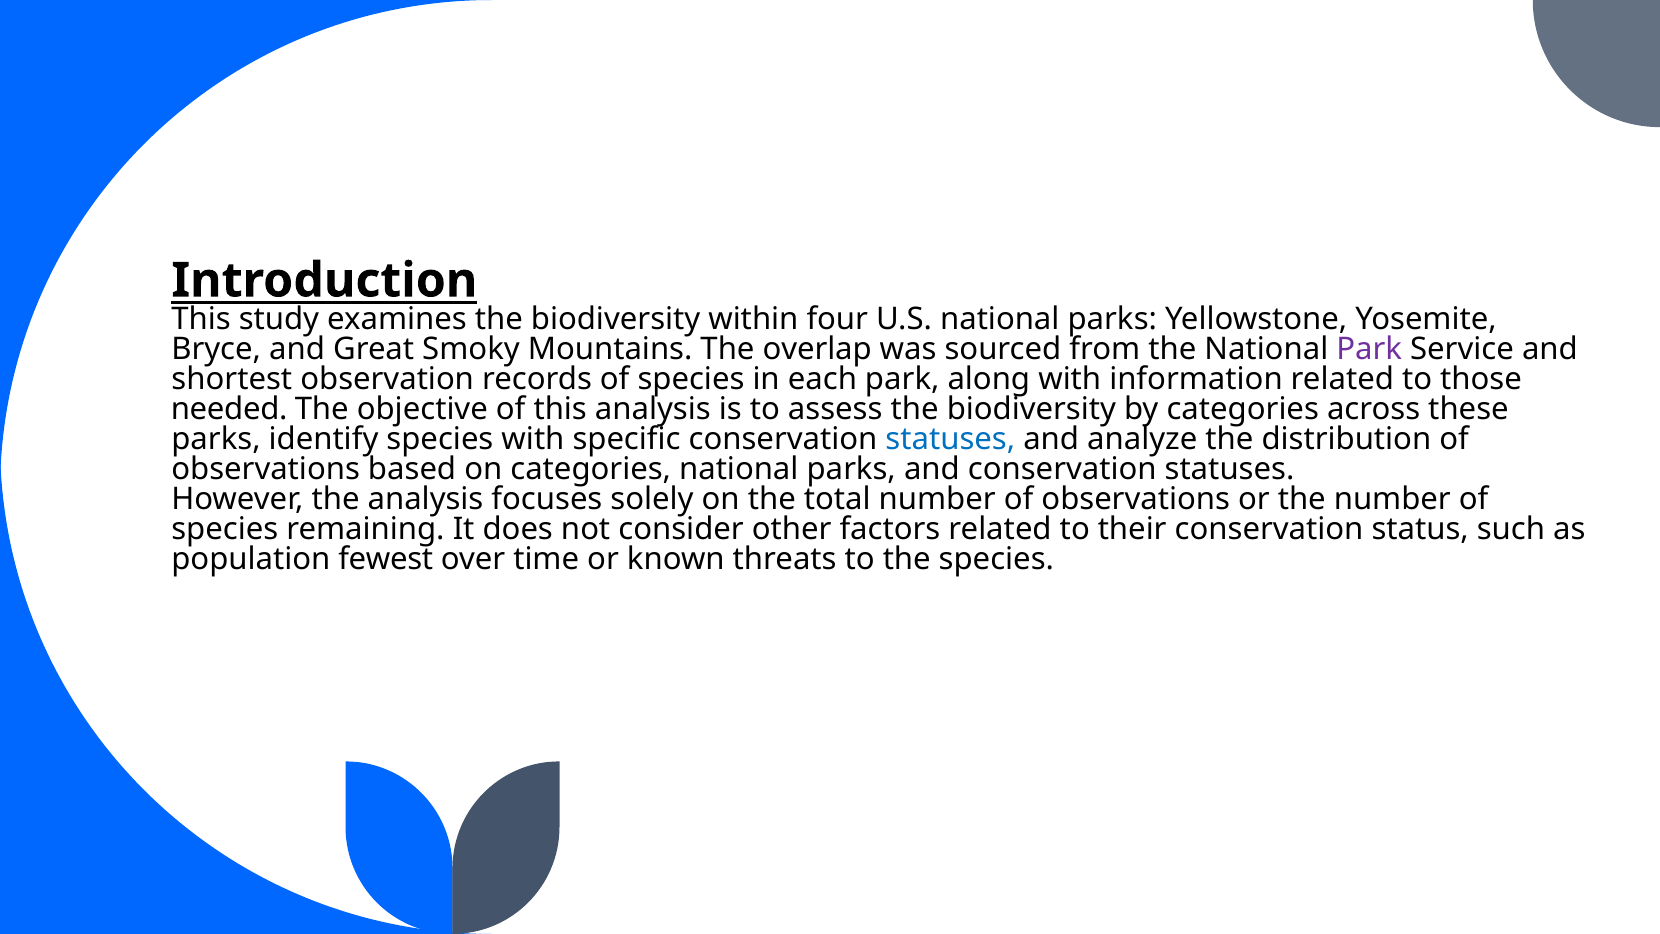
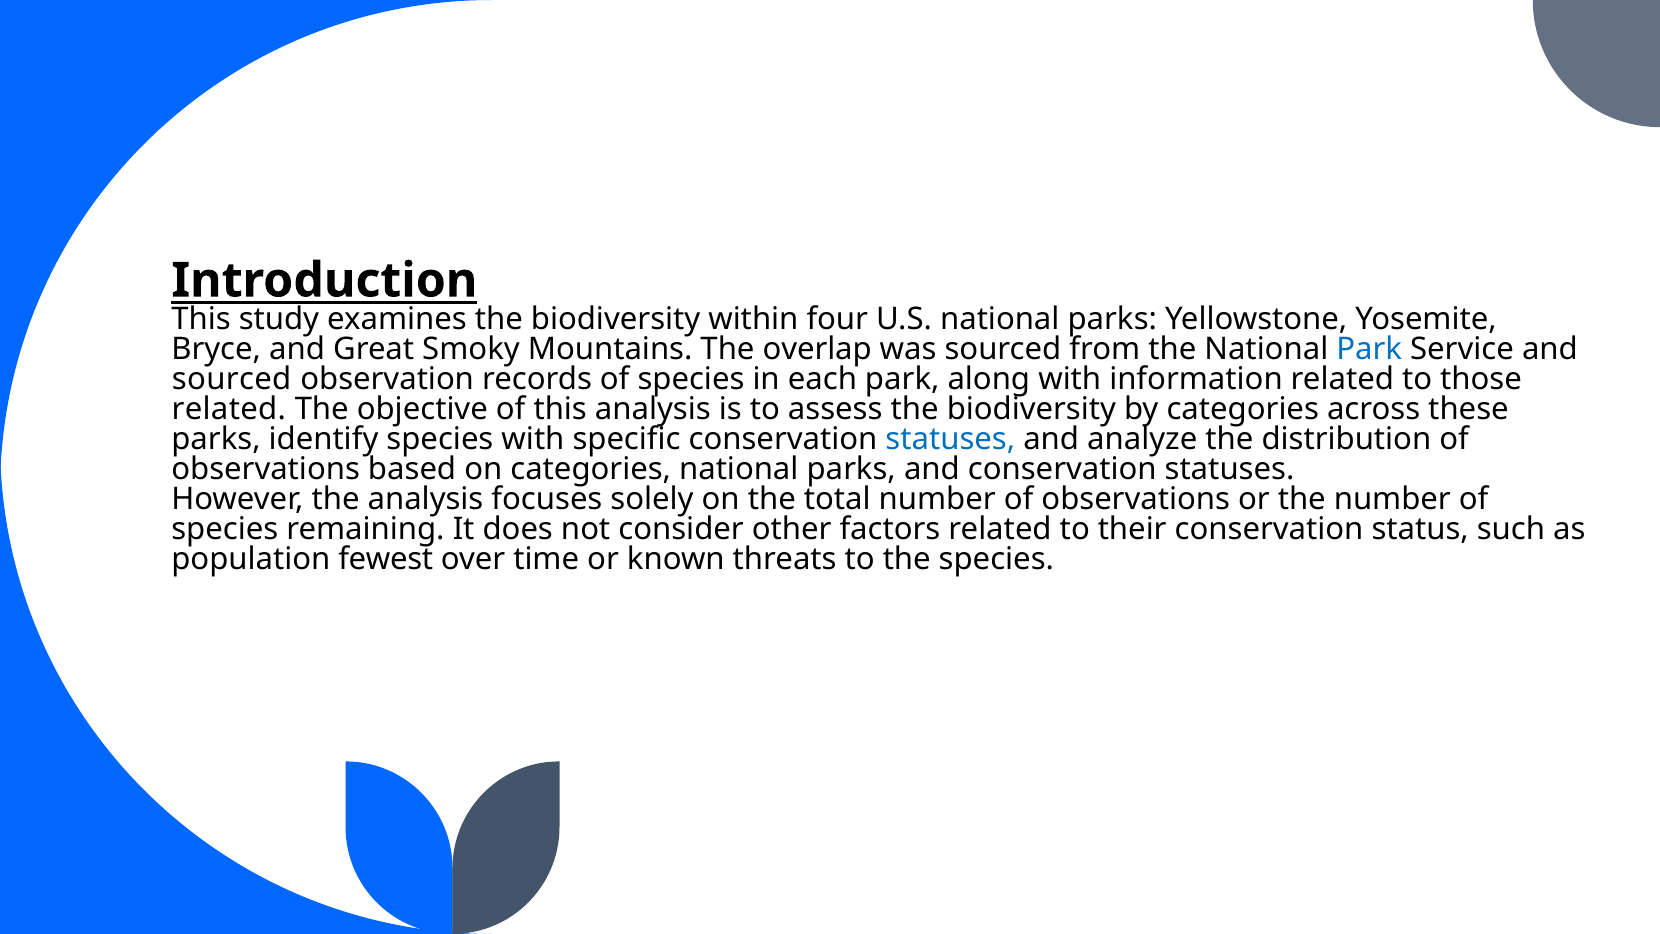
Park colour: purple -> blue (1369, 349)
shortest: shortest -> sourced (232, 379)
needed: needed -> related (229, 409)
